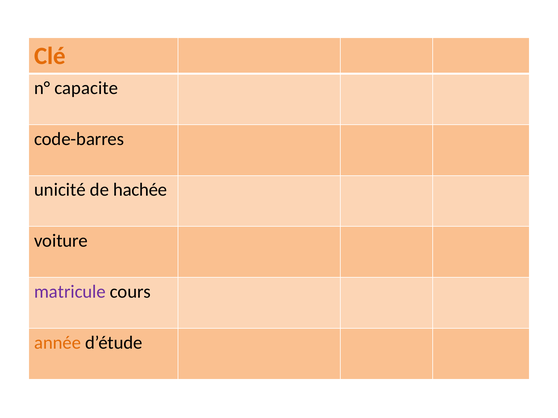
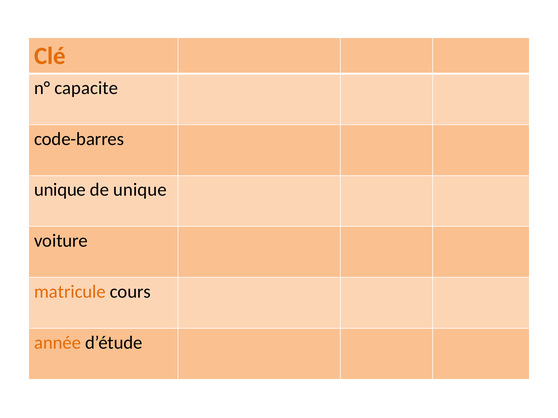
unicité: unicité -> unique (60, 190)
de hachée: hachée -> unique (140, 190)
matricule colour: purple -> orange (70, 292)
